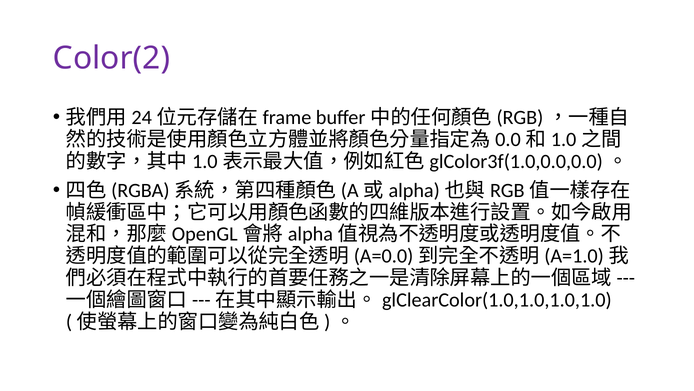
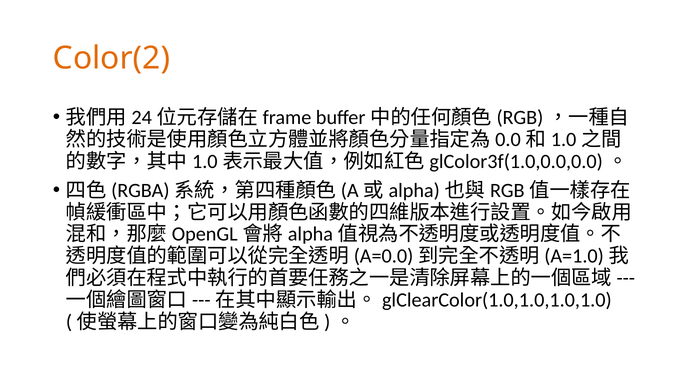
Color(2 colour: purple -> orange (111, 58)
